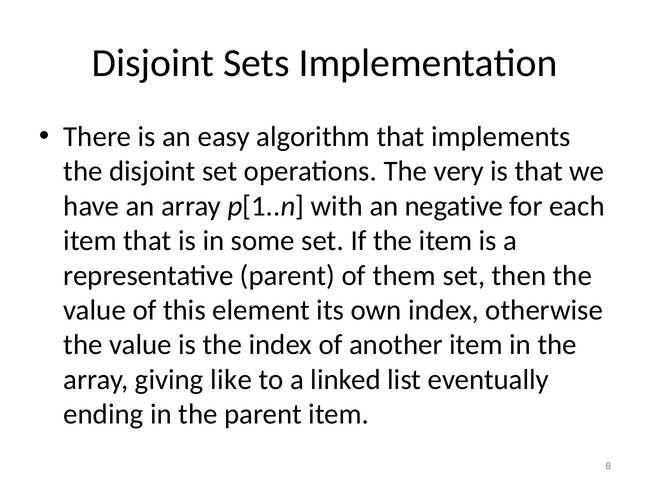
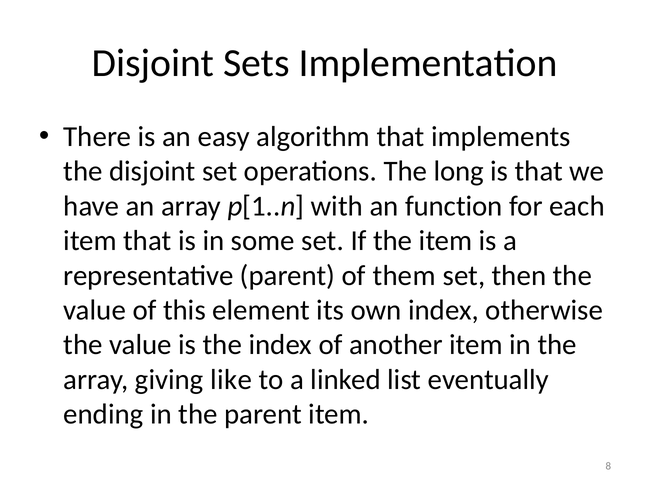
very: very -> long (459, 171)
negative: negative -> function (454, 206)
